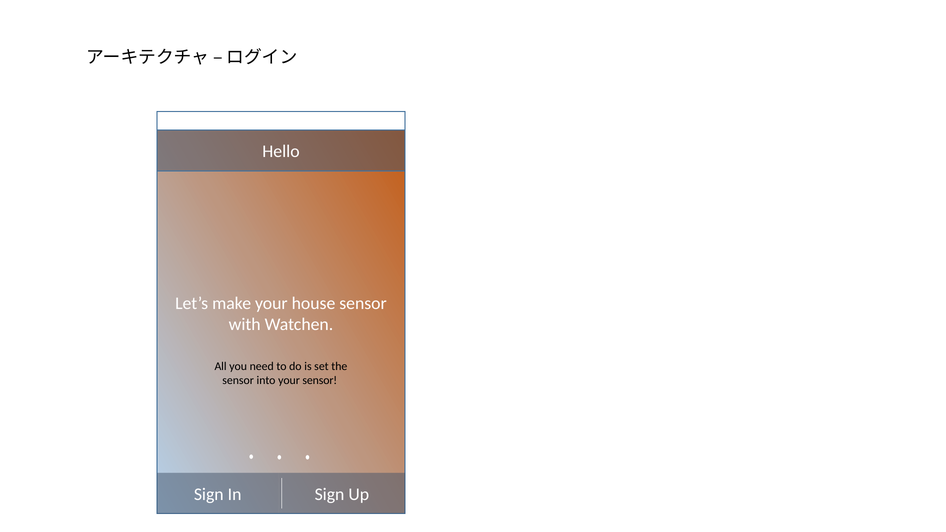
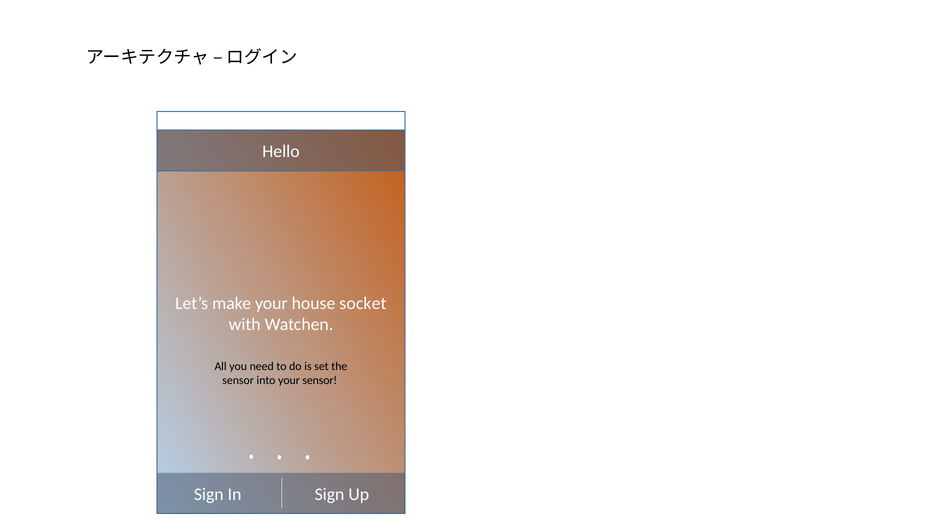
house sensor: sensor -> socket (363, 303)
